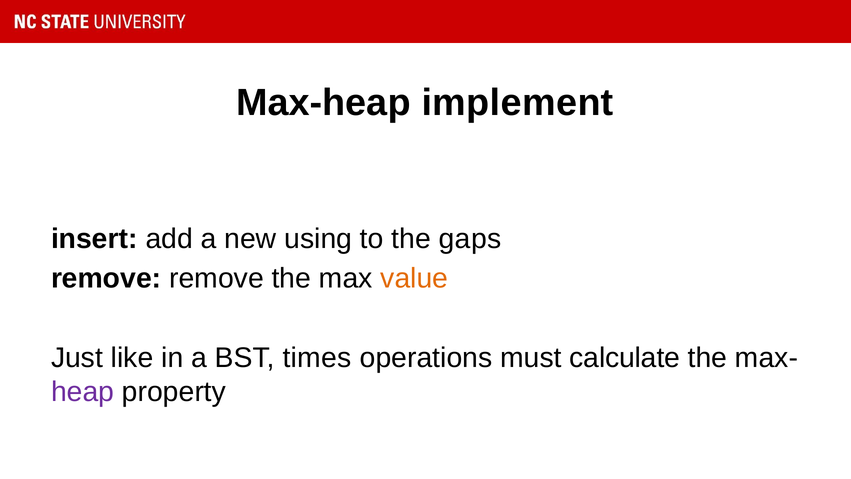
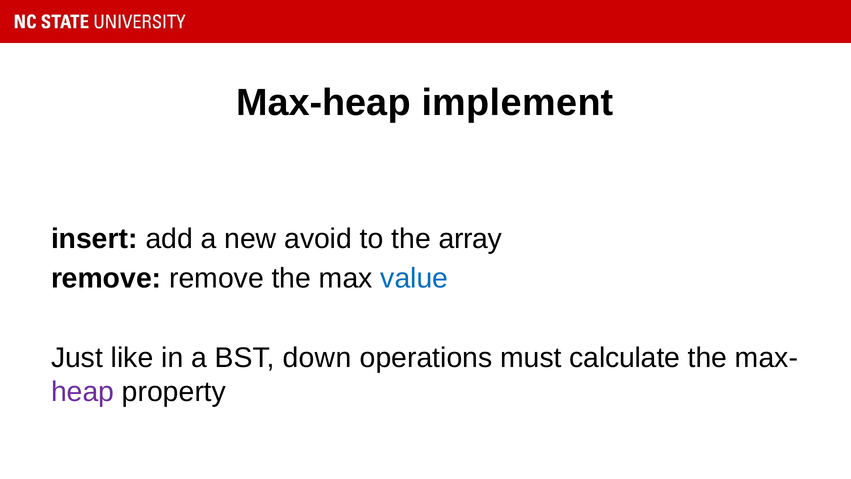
using: using -> avoid (318, 238)
gaps: gaps -> array (470, 238)
value colour: orange -> blue (414, 278)
times: times -> down (317, 358)
